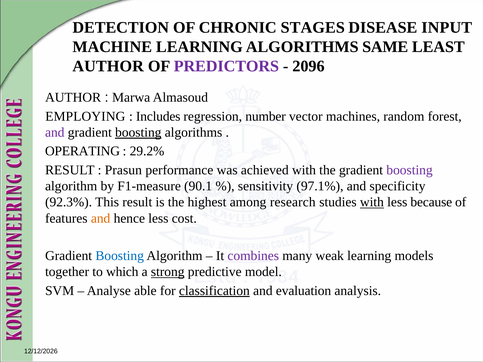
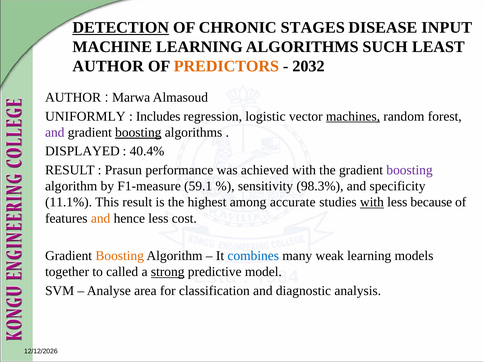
DETECTION underline: none -> present (121, 28)
SAME: SAME -> SUCH (385, 47)
PREDICTORS colour: purple -> orange (226, 66)
2096: 2096 -> 2032 (308, 66)
EMPLOYING: EMPLOYING -> UNIFORMLY (85, 116)
number: number -> logistic (265, 116)
machines underline: none -> present (353, 116)
OPERATING: OPERATING -> DISPLAYED (82, 151)
29.2%: 29.2% -> 40.4% (147, 151)
90.1: 90.1 -> 59.1 (198, 186)
97.1%: 97.1% -> 98.3% (320, 186)
92.3%: 92.3% -> 11.1% (69, 202)
research: research -> accurate (293, 202)
Boosting colour: blue -> orange (120, 256)
combines colour: purple -> blue (253, 256)
which: which -> called (122, 272)
able: able -> area (145, 291)
classification underline: present -> none (214, 291)
evaluation: evaluation -> diagnostic (304, 291)
